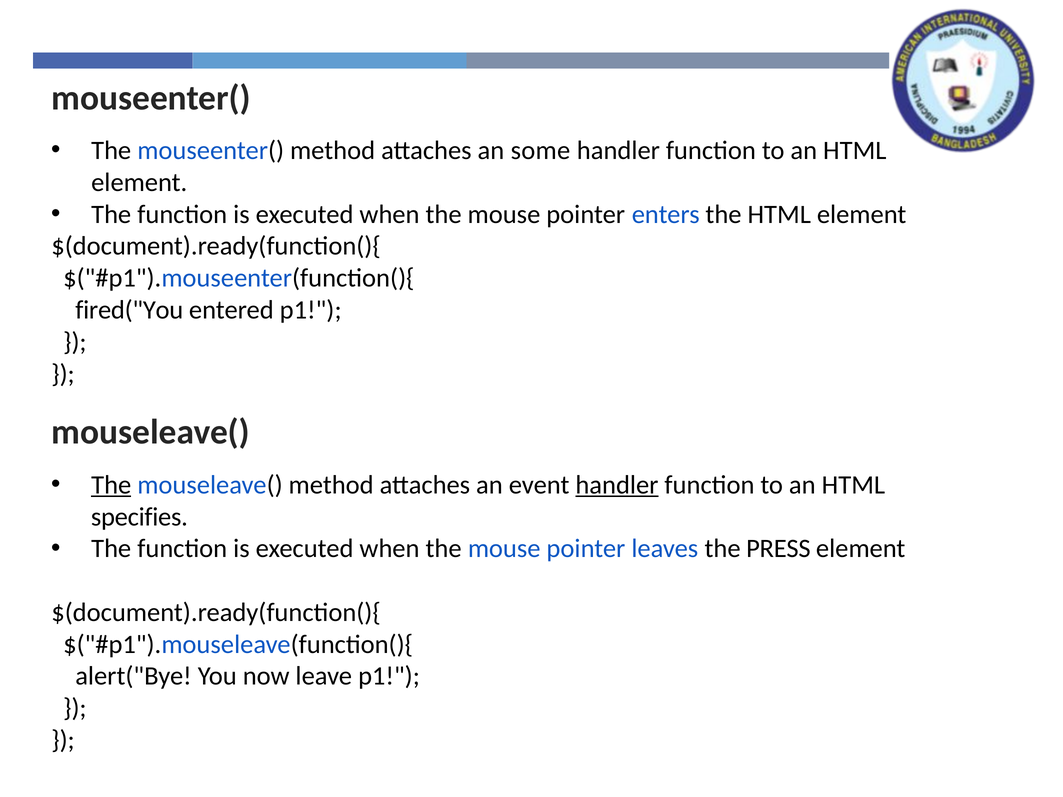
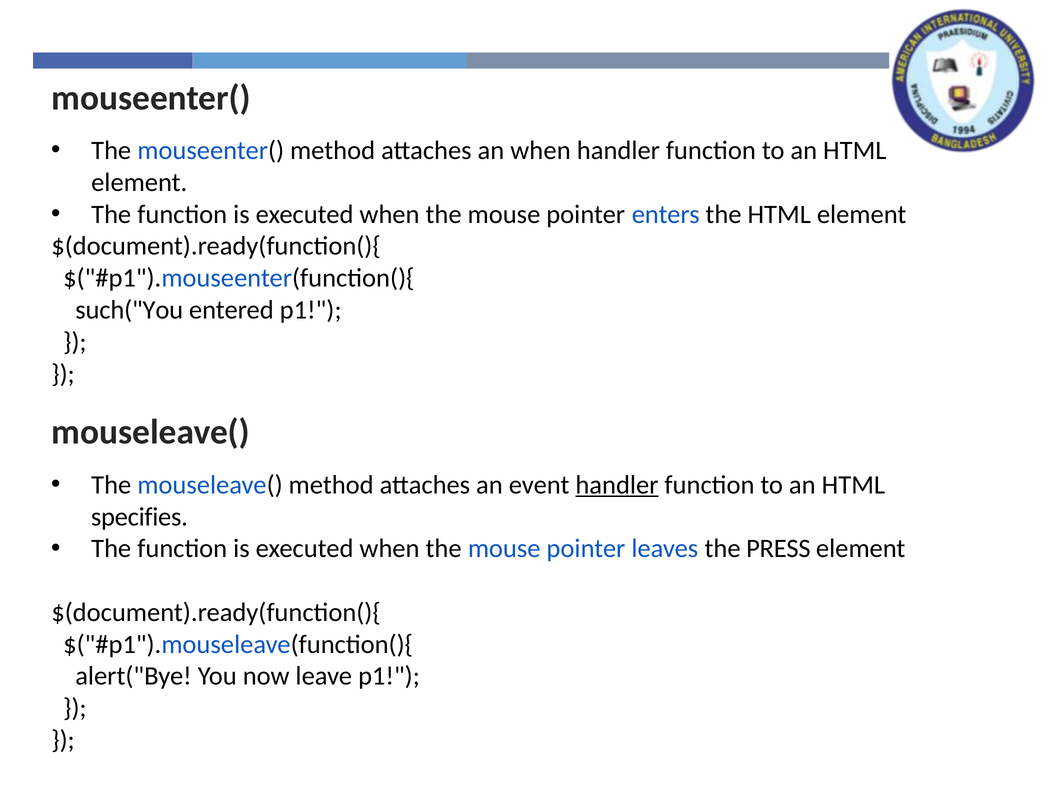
an some: some -> when (541, 151)
fired("You: fired("You -> such("You (129, 310)
The underline: present -> none (111, 485)
